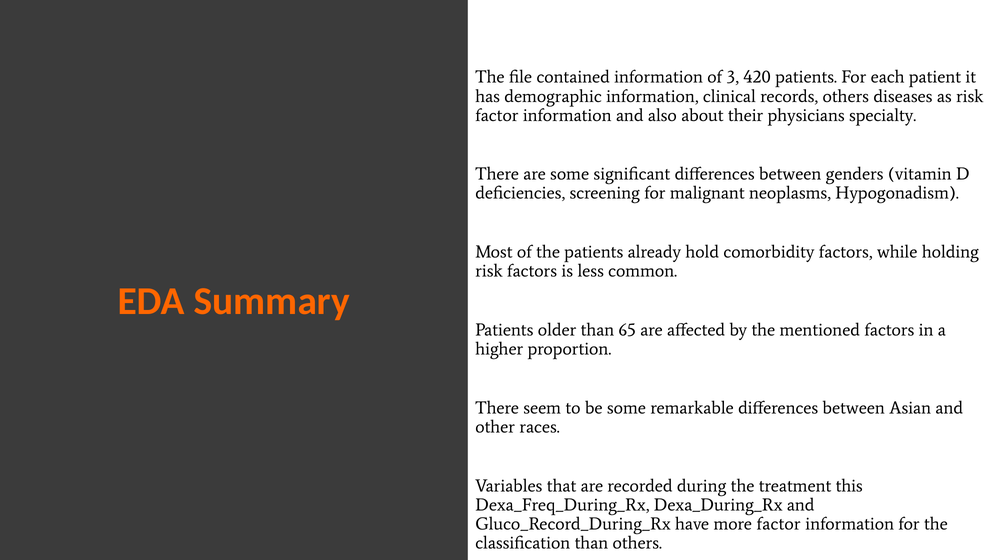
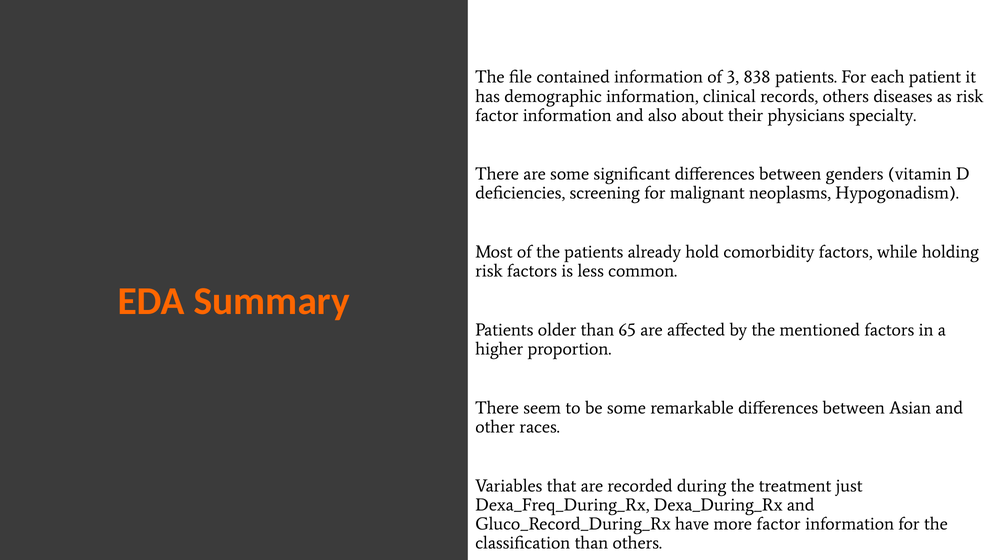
420: 420 -> 838 (757, 77)
this: this -> just (849, 485)
